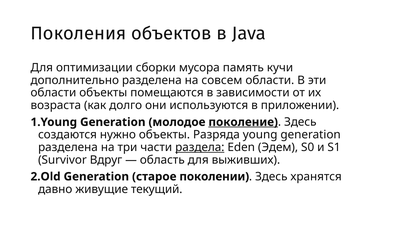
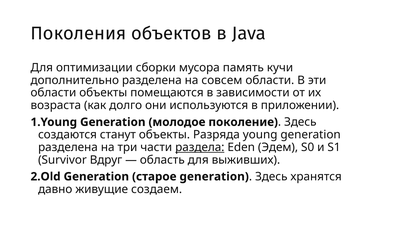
поколение underline: present -> none (243, 122)
нужно: нужно -> станут (118, 135)
старое поколении: поколении -> generation (214, 177)
текущий: текущий -> создаем (157, 190)
